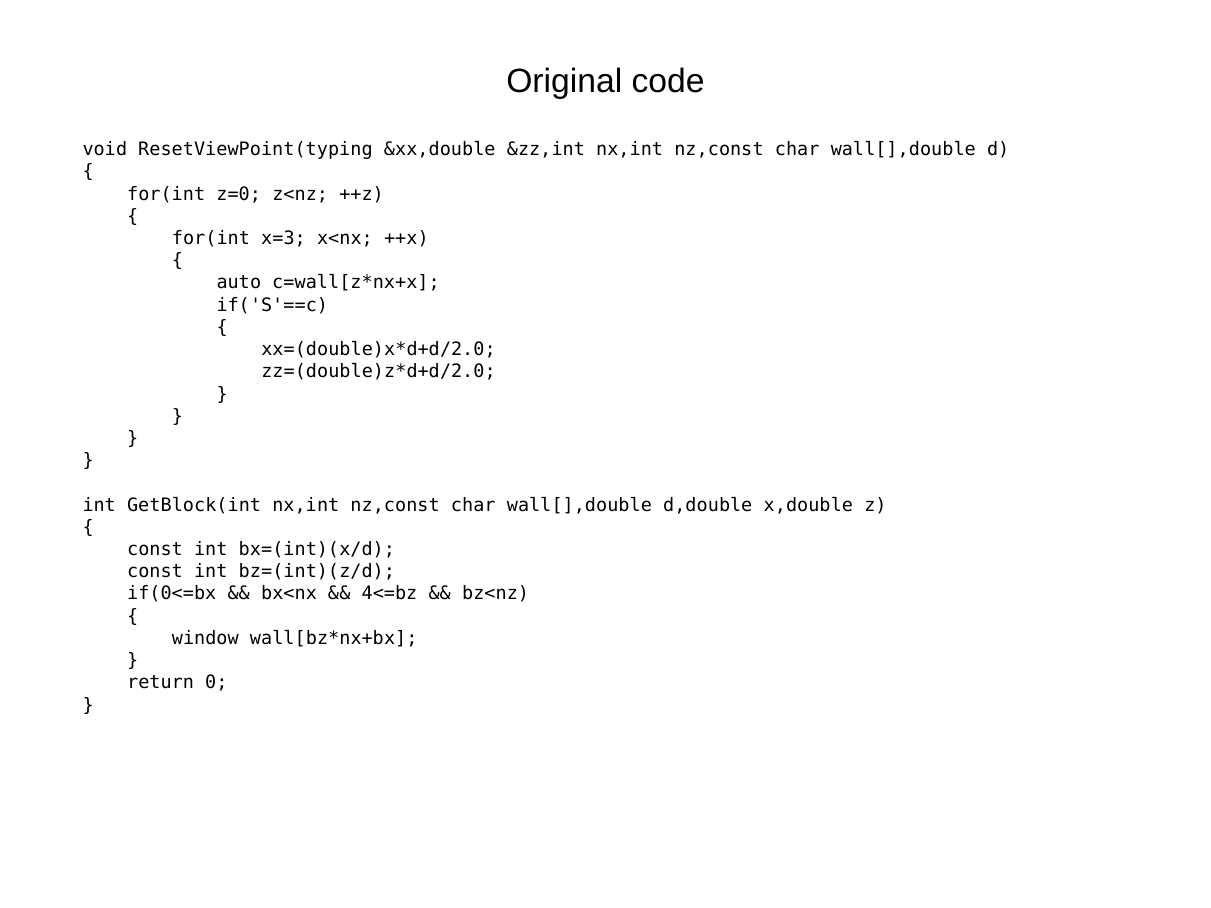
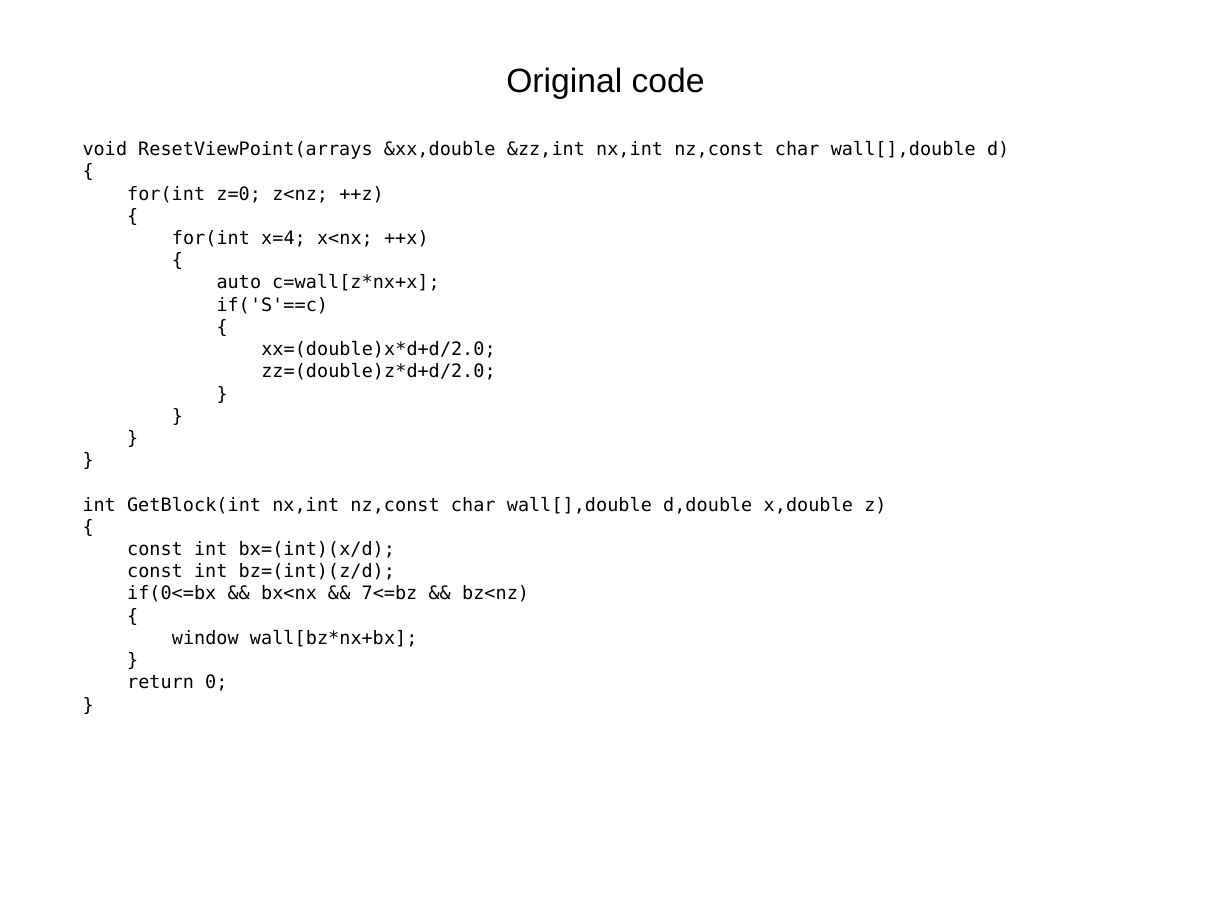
ResetViewPoint(typing: ResetViewPoint(typing -> ResetViewPoint(arrays (255, 150)
x=3: x=3 -> x=4 (284, 239)
4<=bz: 4<=bz -> 7<=bz (389, 594)
